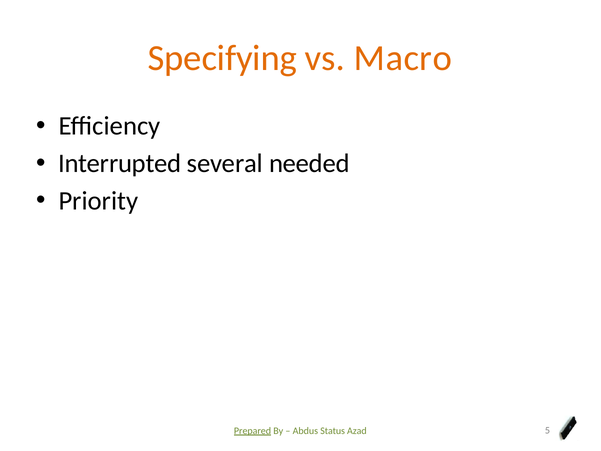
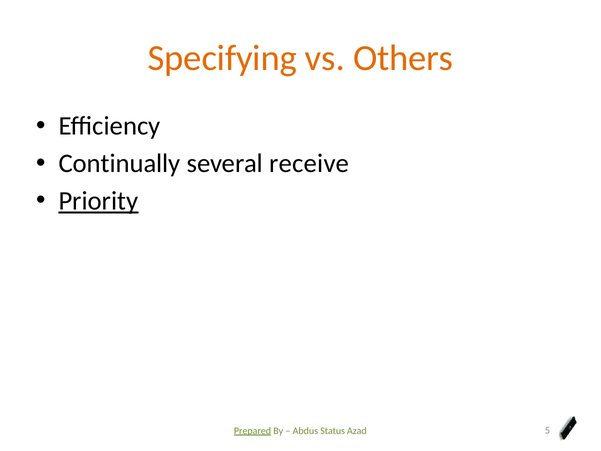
Macro: Macro -> Others (403, 58)
Interrupted: Interrupted -> Continually (120, 163)
needed: needed -> receive (309, 163)
Priority underline: none -> present (98, 201)
